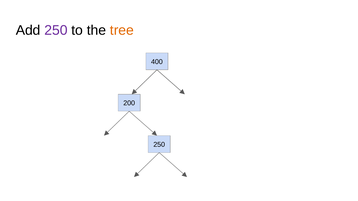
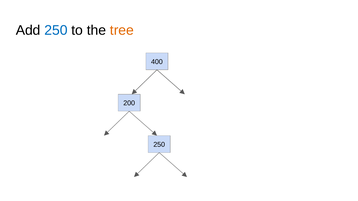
250 colour: purple -> blue (56, 30)
